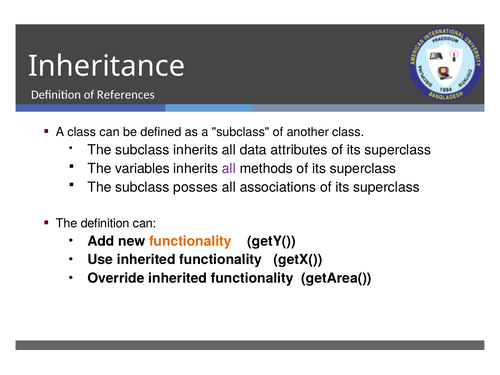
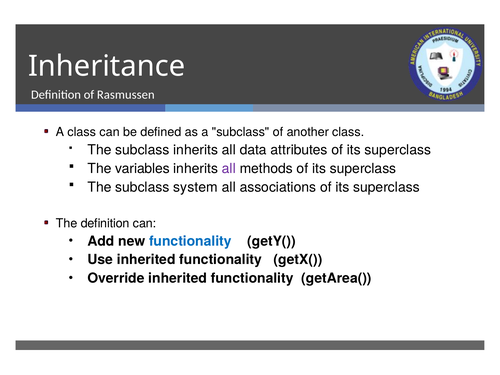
References: References -> Rasmussen (126, 95)
posses: posses -> system (196, 187)
functionality colour: orange -> blue (190, 241)
